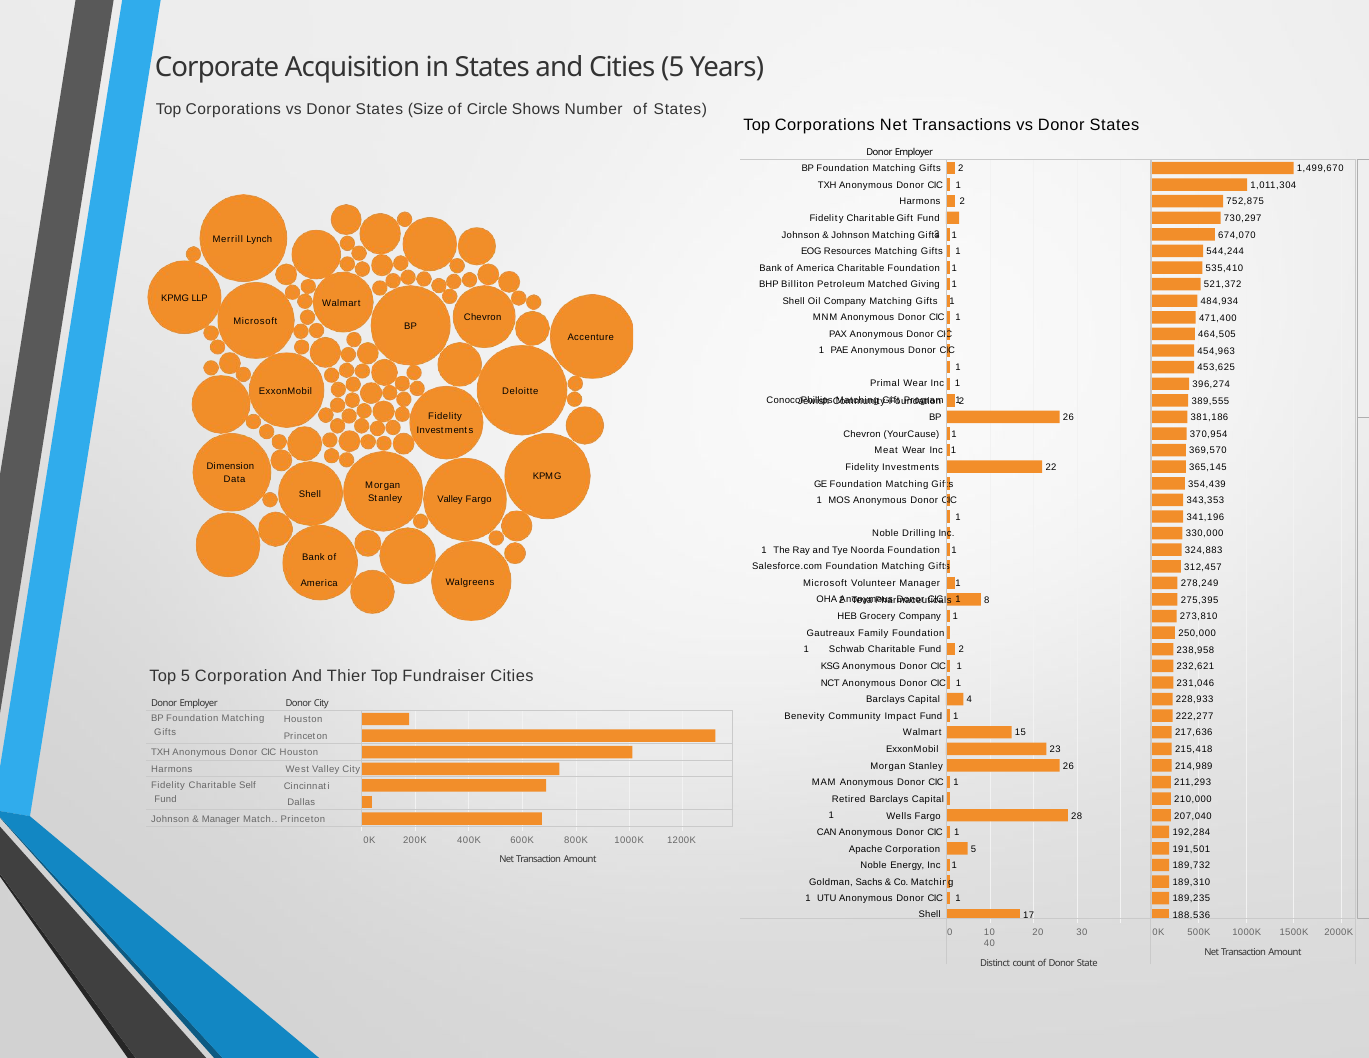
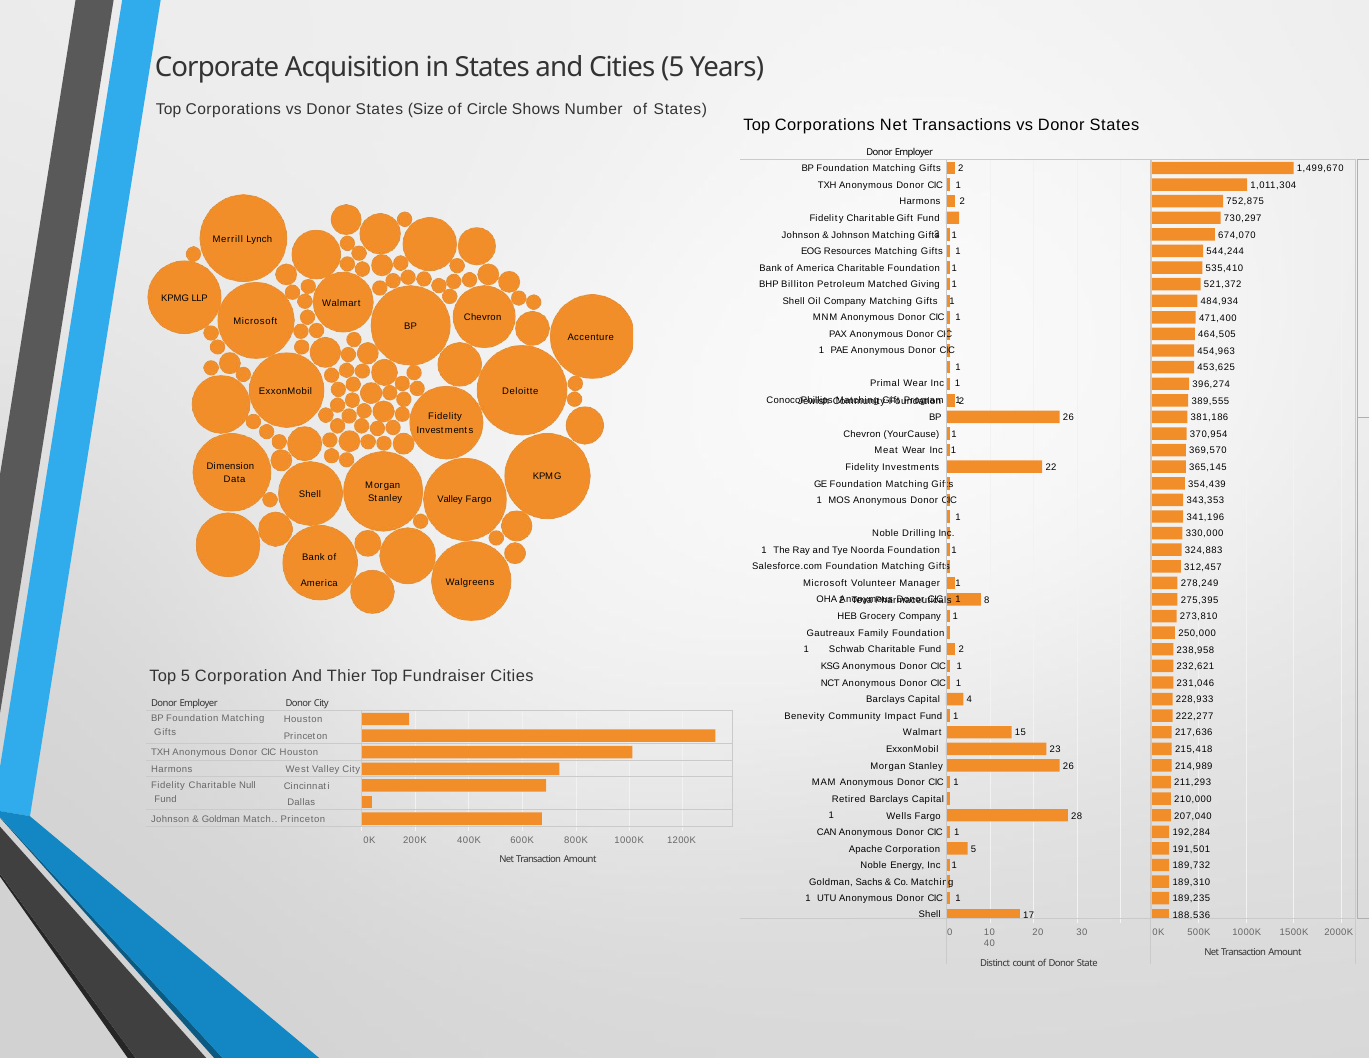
Self: Self -> Null (247, 785)
Manager: Manager -> Goldman (221, 819)
